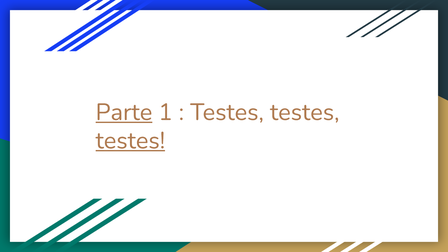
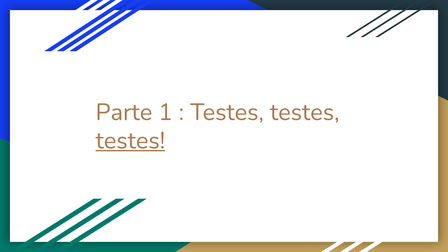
Parte underline: present -> none (124, 112)
